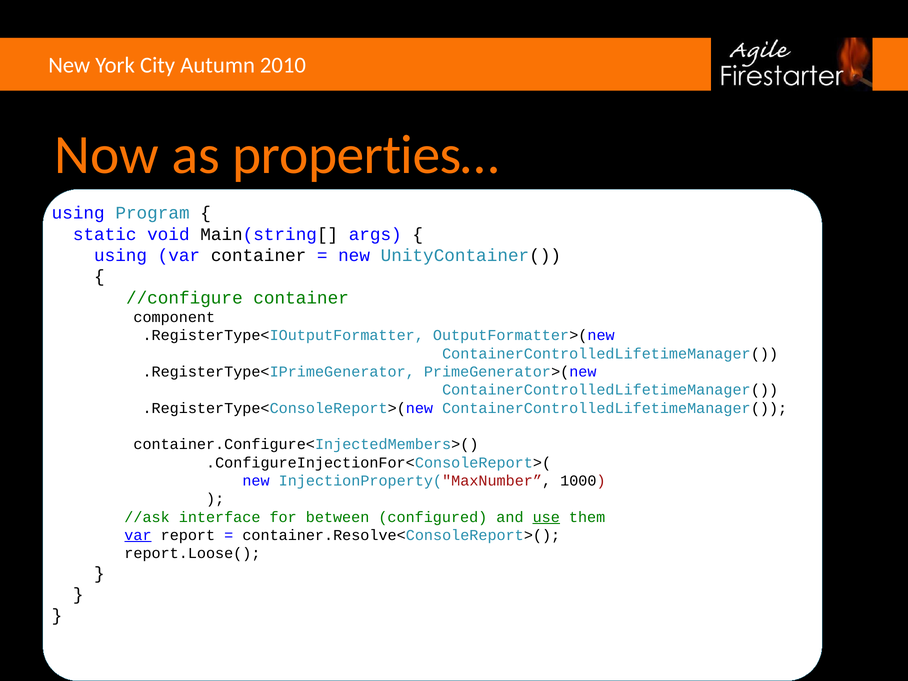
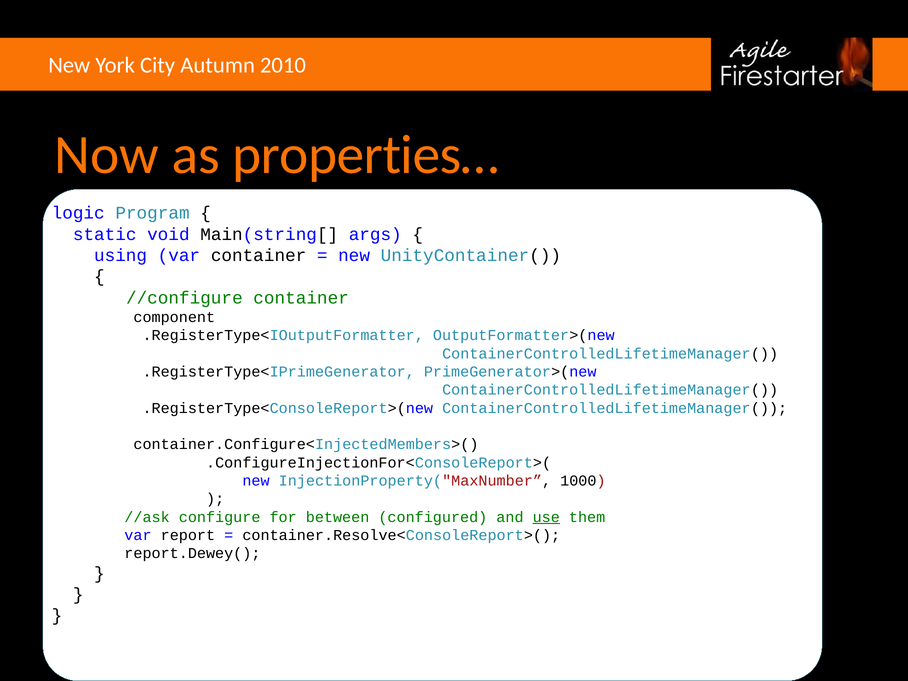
using: using -> logic (78, 213)
interface: interface -> configure (220, 517)
var underline: present -> none (138, 535)
report.Loose(: report.Loose( -> report.Dewey( (192, 553)
